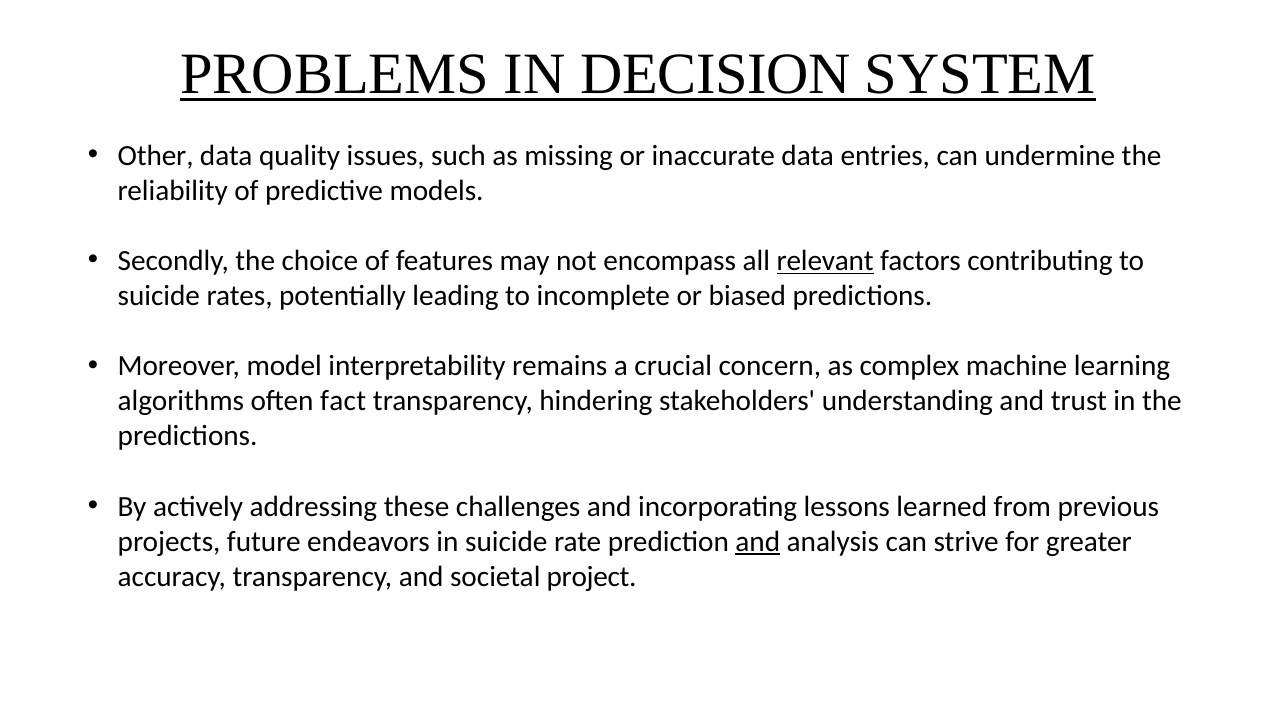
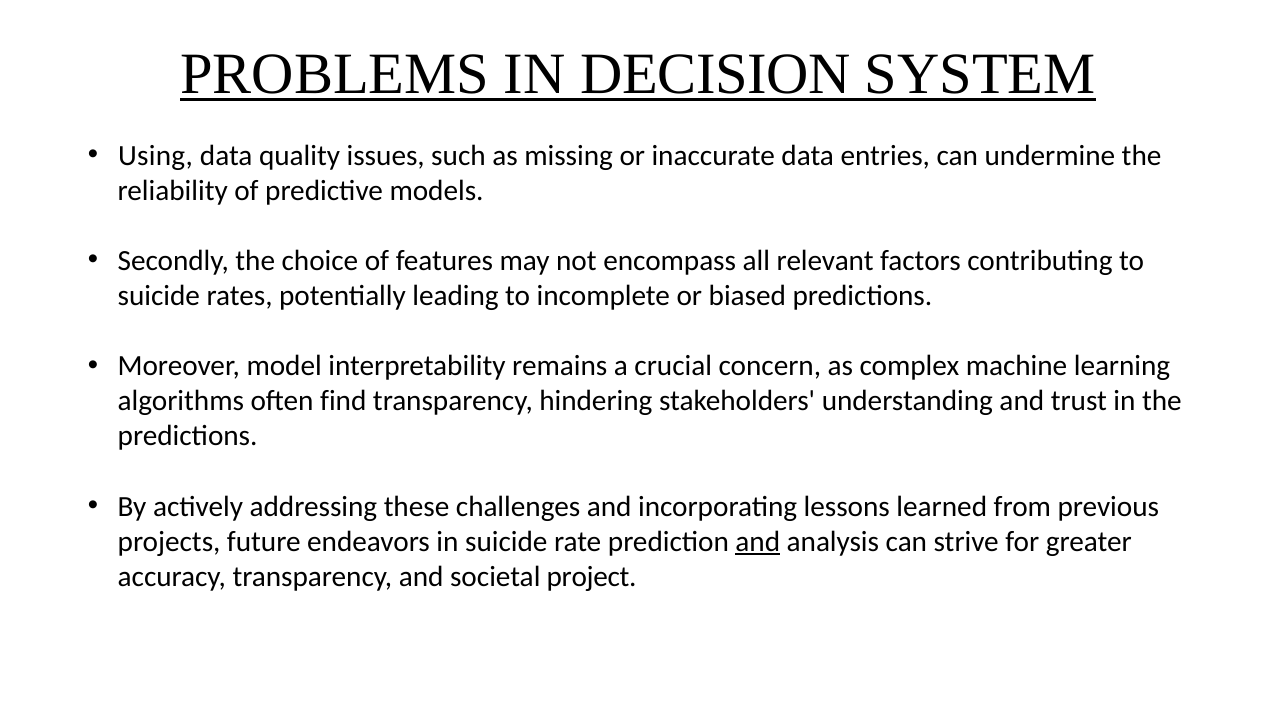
Other: Other -> Using (155, 156)
relevant underline: present -> none (825, 261)
fact: fact -> find (343, 401)
